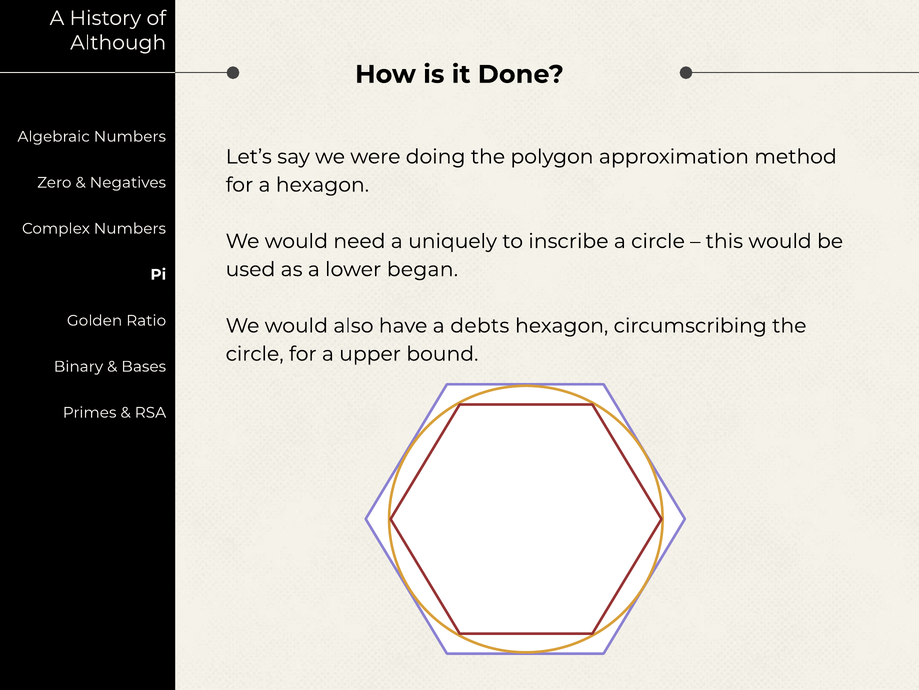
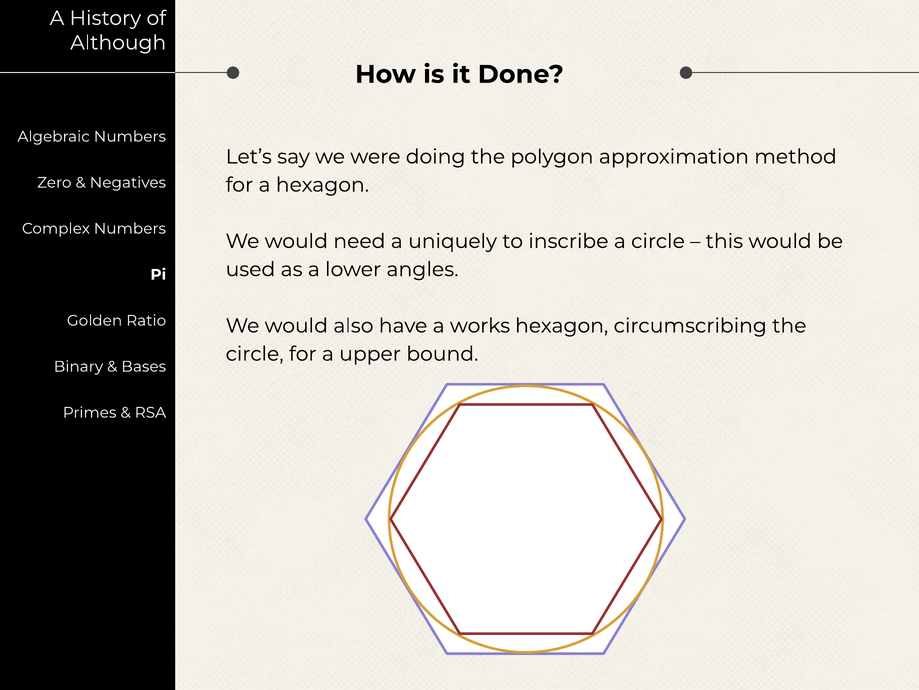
began: began -> angles (422, 269)
debts: debts -> works (480, 325)
